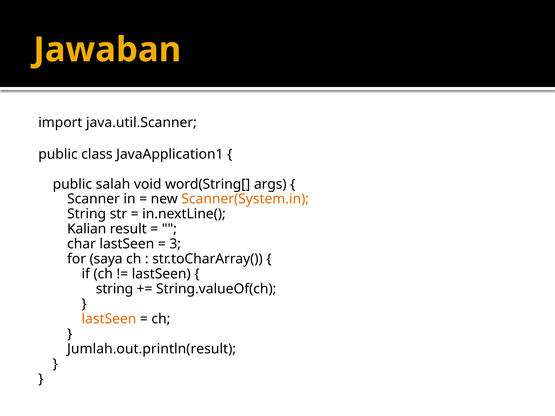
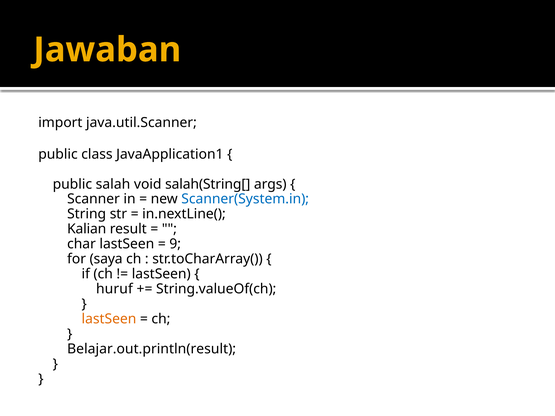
word(String[: word(String[ -> salah(String[ (208, 184)
Scanner(System.in colour: orange -> blue (245, 199)
3: 3 -> 9 (175, 244)
string: string -> huruf (114, 289)
Jumlah.out.println(result: Jumlah.out.println(result -> Belajar.out.println(result (152, 349)
